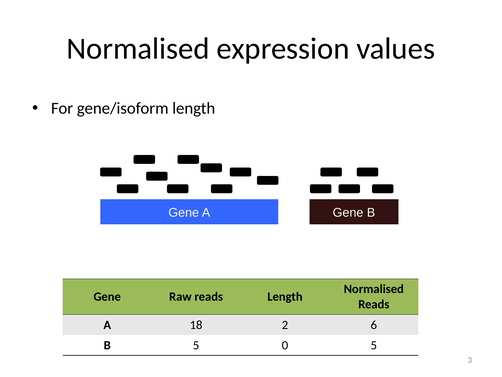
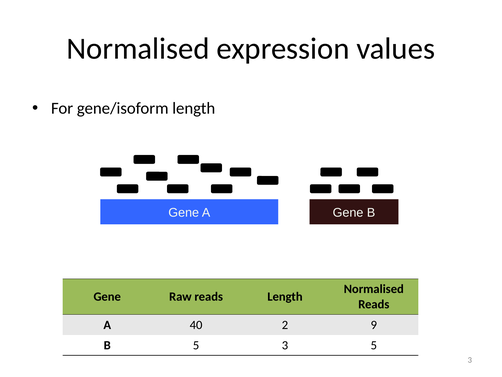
18: 18 -> 40 (196, 324)
6: 6 -> 9 (374, 324)
5 0: 0 -> 3 (285, 345)
